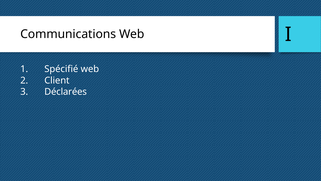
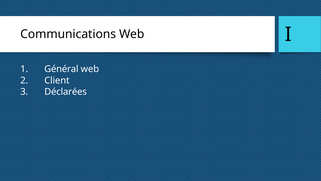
Spécifié: Spécifié -> Général (61, 69)
